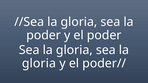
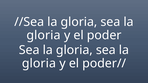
poder: poder -> gloria (44, 35)
